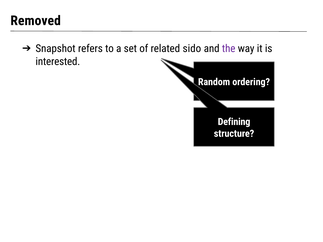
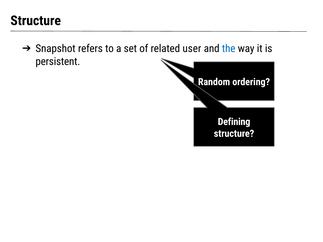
Removed: Removed -> Structure (36, 21)
sido: sido -> user (192, 49)
the colour: purple -> blue (229, 49)
interested: interested -> persistent (58, 62)
